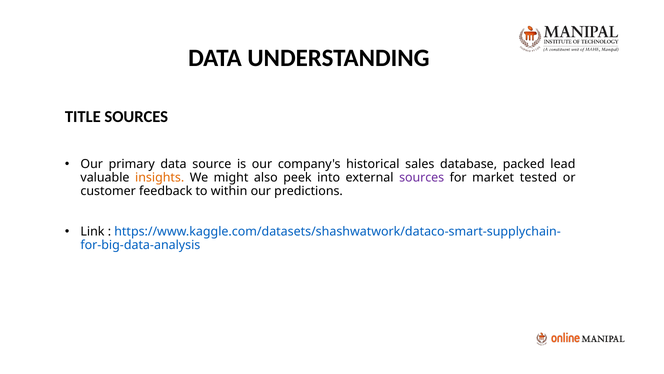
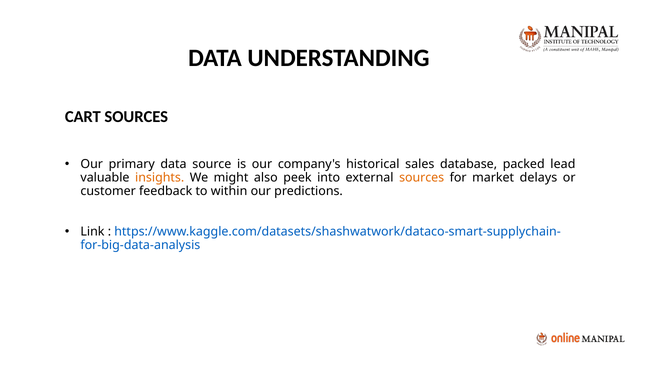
TITLE: TITLE -> CART (83, 116)
sources colour: purple -> orange (422, 177)
tested: tested -> delays (538, 177)
